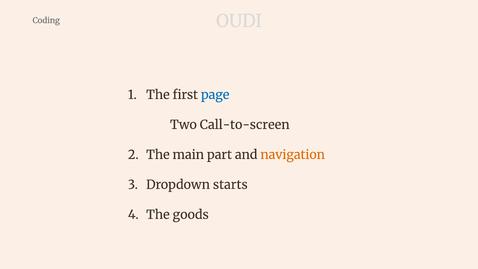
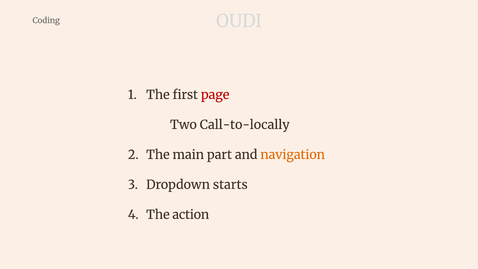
page colour: blue -> red (215, 95)
Call-to-screen: Call-to-screen -> Call-to-locally (245, 125)
goods: goods -> action (191, 215)
